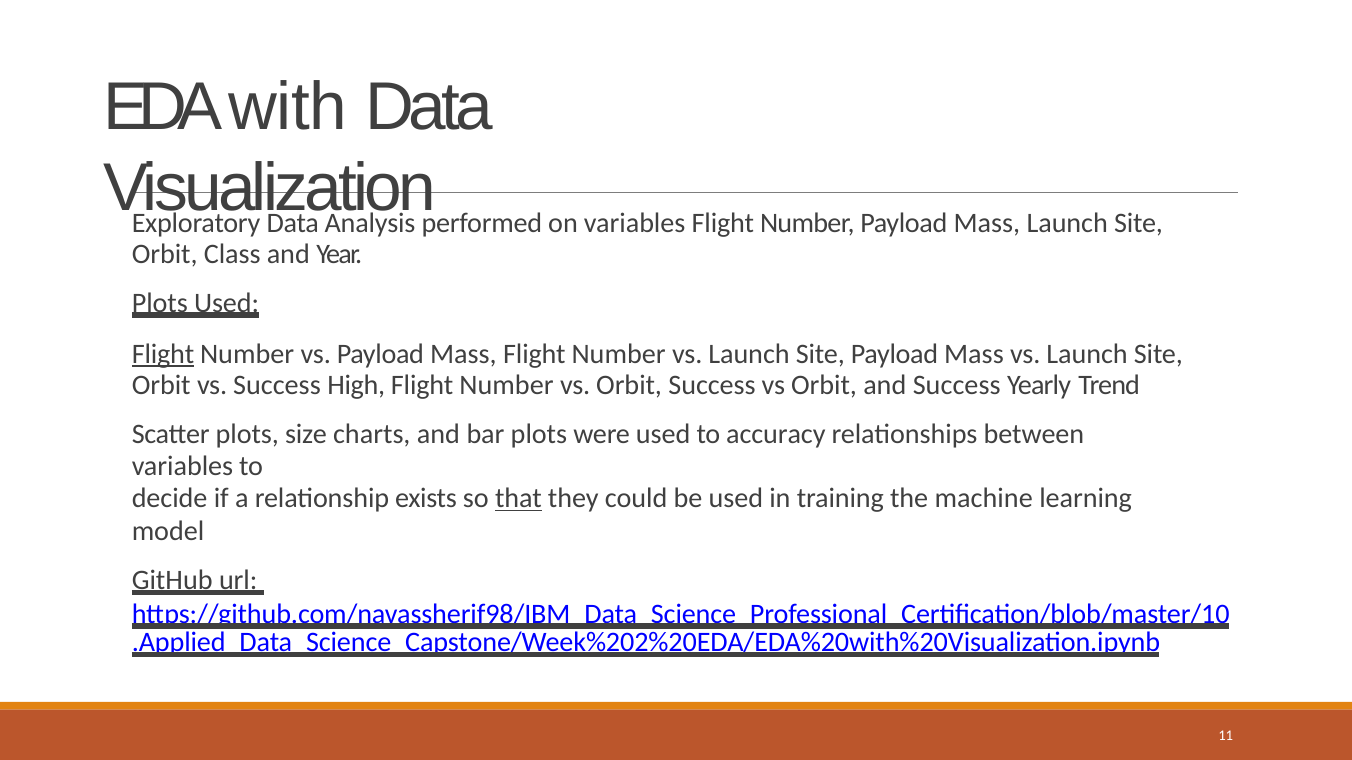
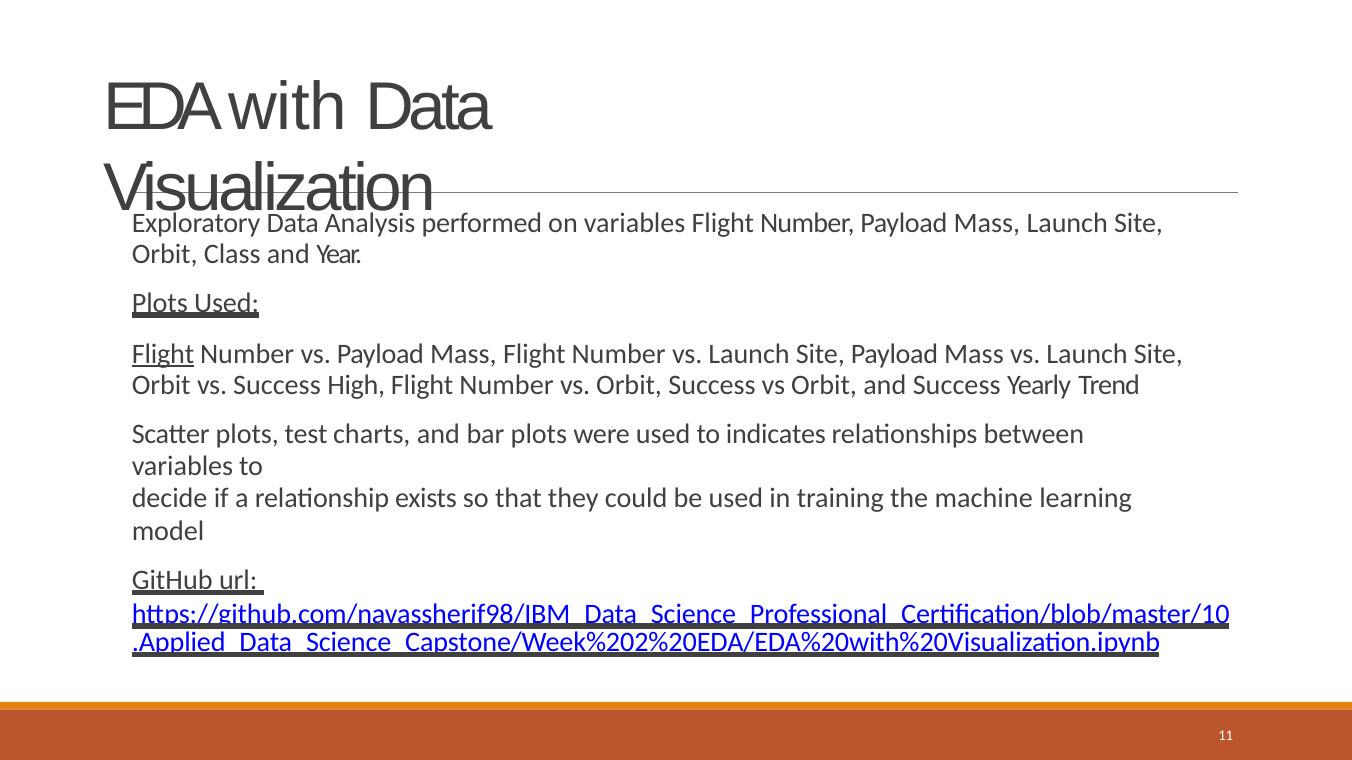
size: size -> test (306, 434)
accuracy: accuracy -> indicates (776, 434)
that underline: present -> none (519, 499)
